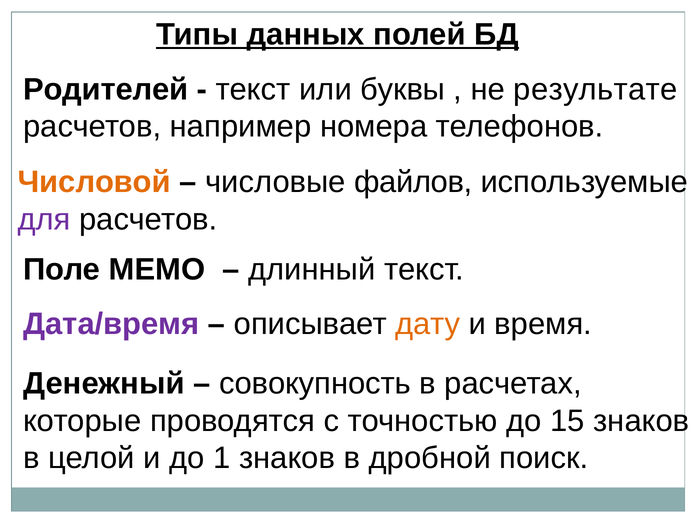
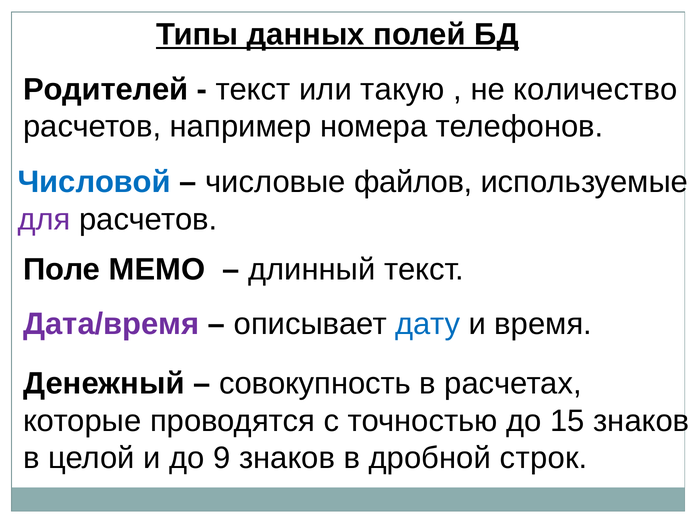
буквы: буквы -> такую (403, 89)
результате: результате -> количество (596, 89)
Числовой colour: orange -> blue (94, 182)
дату colour: orange -> blue (428, 324)
1: 1 -> 9 (222, 458)
поиск: поиск -> строк (544, 458)
